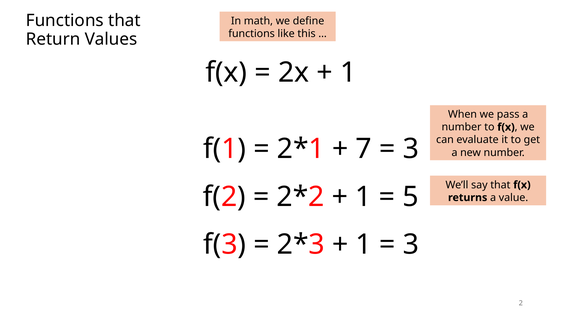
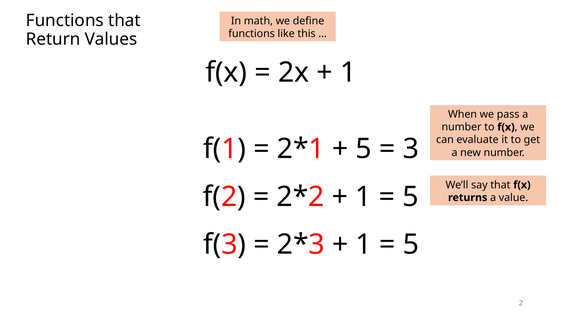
7: 7 -> 5 (364, 149)
3: 3 -> 5 (411, 245)
